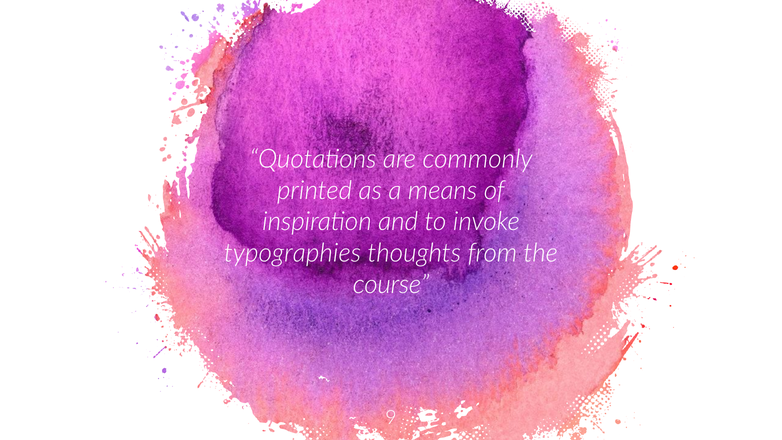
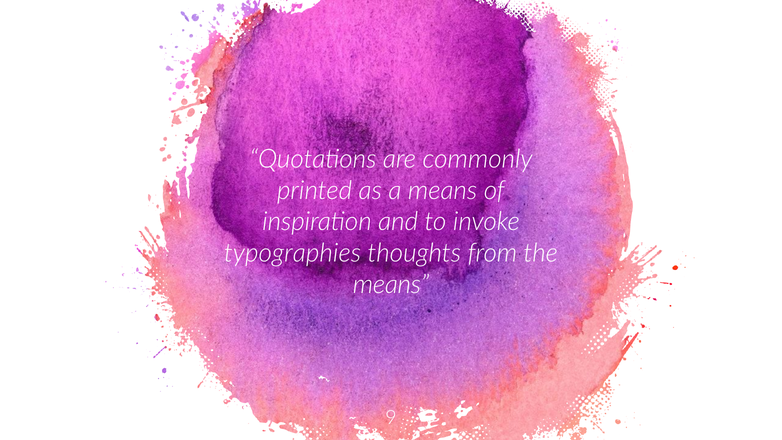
course: course -> means (391, 284)
